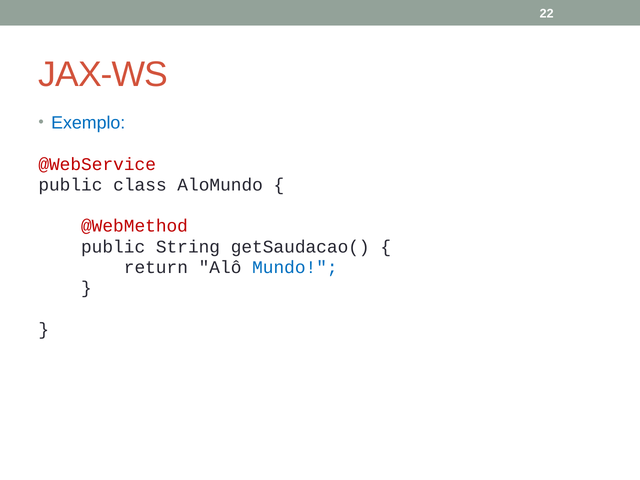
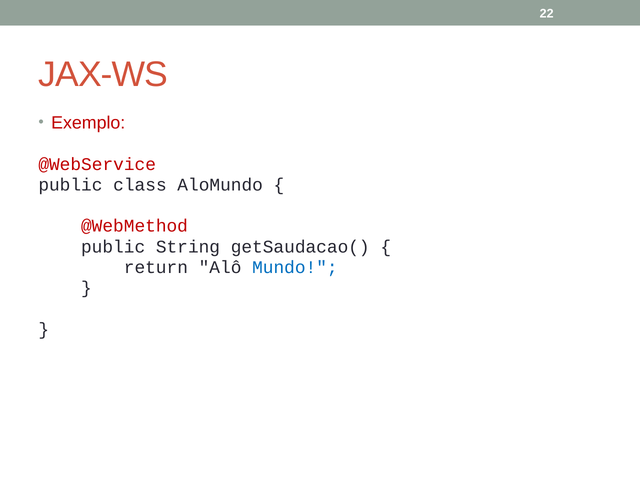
Exemplo colour: blue -> red (88, 123)
